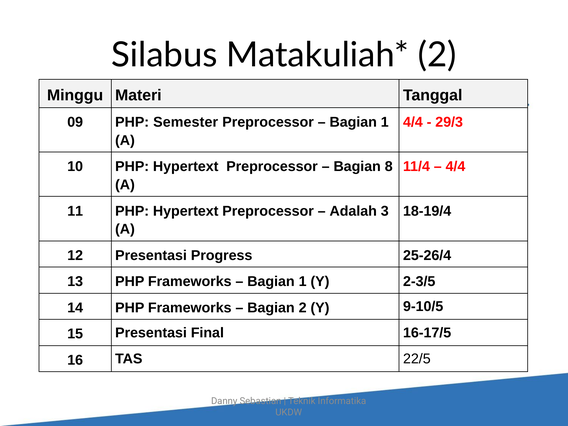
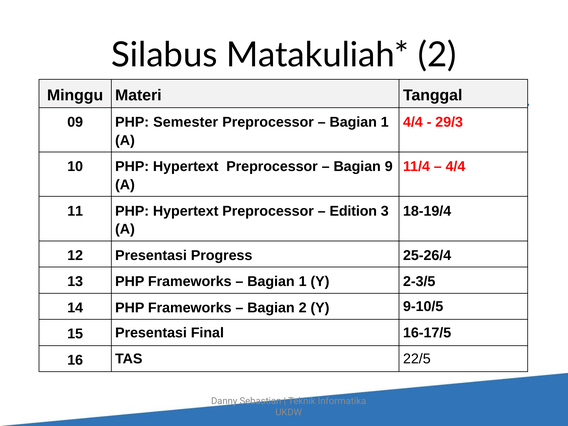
8: 8 -> 9 (389, 167)
Adalah: Adalah -> Edition (353, 211)
